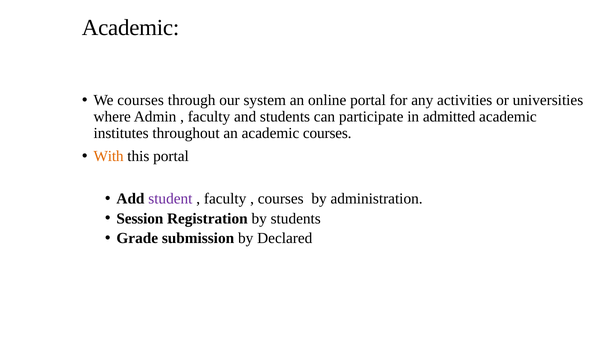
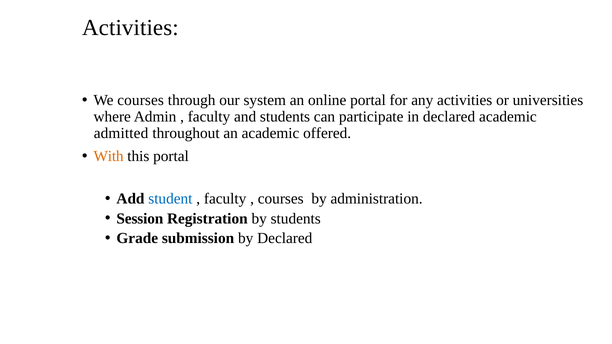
Academic: Academic -> Activities (130, 28)
in admitted: admitted -> declared (449, 117)
institutes: institutes -> admitted (121, 134)
academic courses: courses -> offered (327, 134)
student colour: purple -> blue (170, 199)
